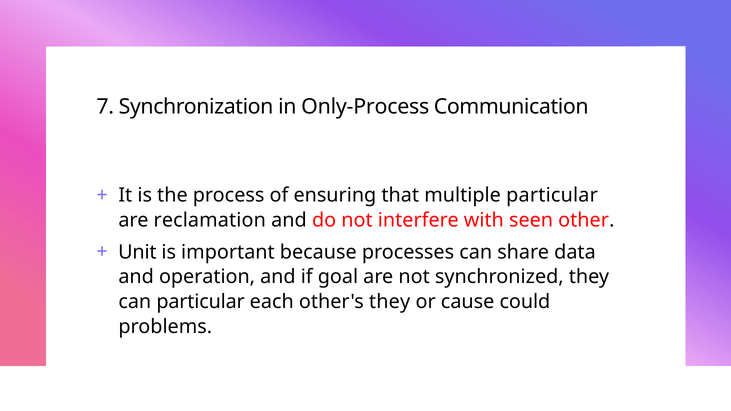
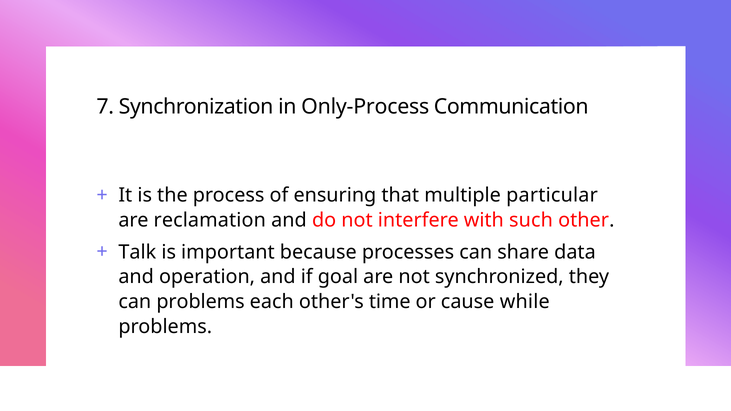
seen: seen -> such (531, 220)
Unit: Unit -> Talk (137, 252)
can particular: particular -> problems (201, 302)
other's they: they -> time (390, 302)
could: could -> while (525, 302)
